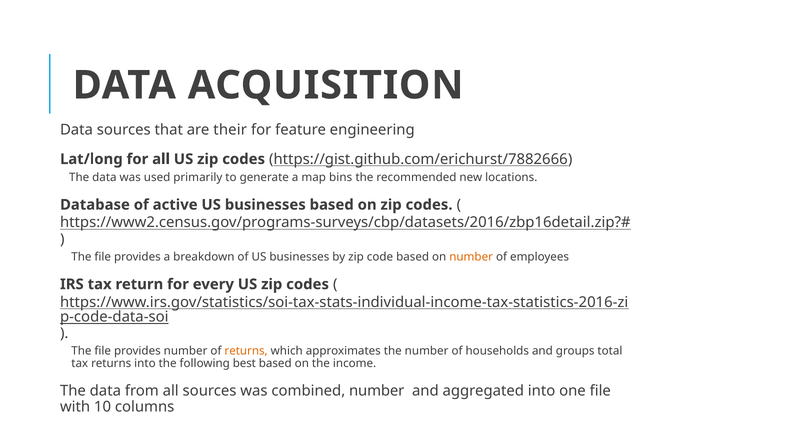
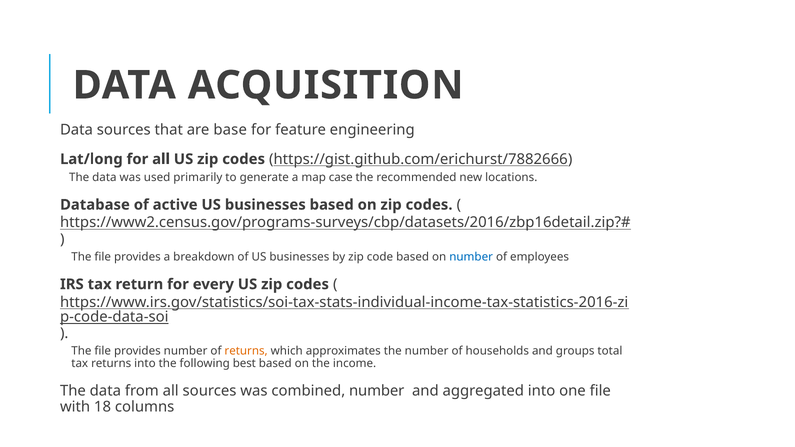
their: their -> base (230, 130)
bins: bins -> case (341, 177)
number colour: orange -> blue (471, 257)
10: 10 -> 18 (103, 407)
